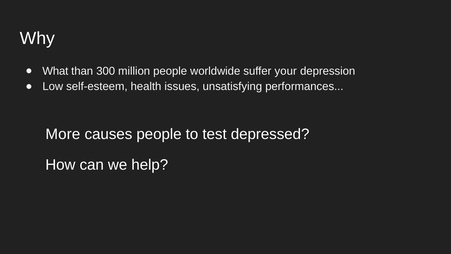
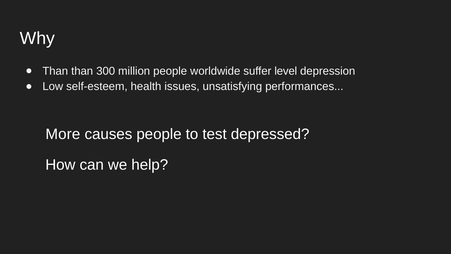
What: What -> Than (55, 71)
your: your -> level (286, 71)
